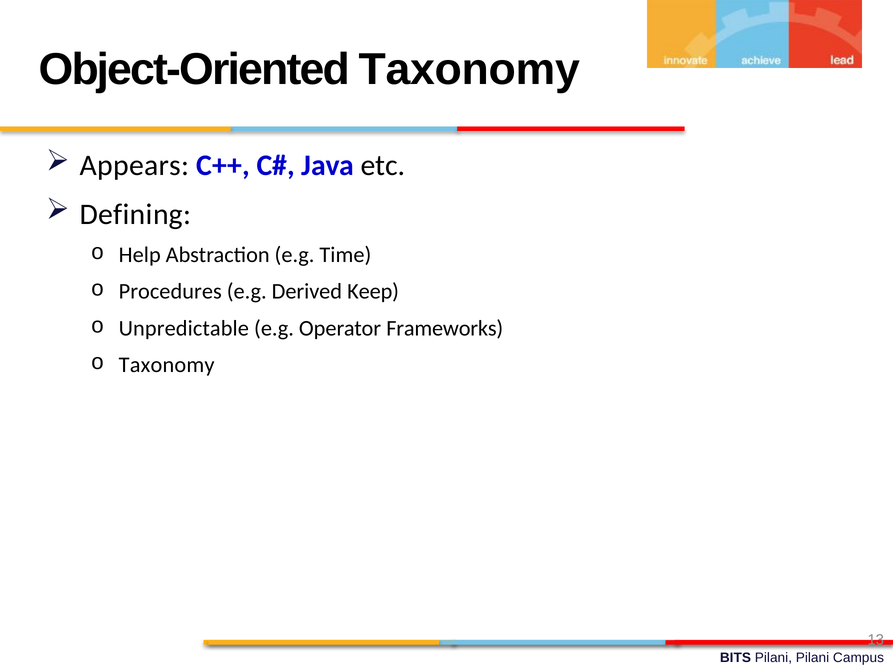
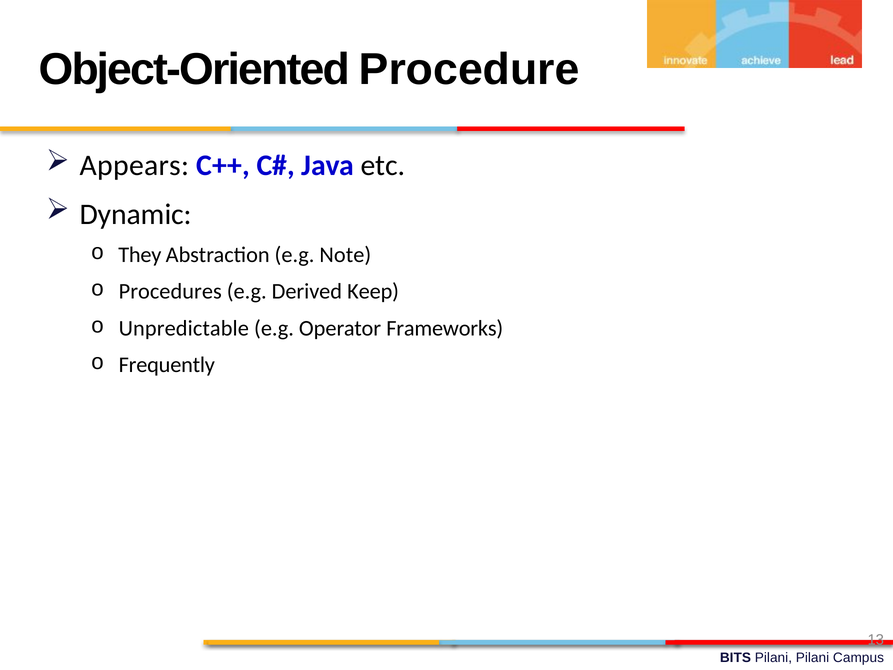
Object-Oriented Taxonomy: Taxonomy -> Procedure (469, 69)
Defining: Defining -> Dynamic (136, 214)
Help: Help -> They (140, 255)
Time: Time -> Note (345, 255)
Taxonomy: Taxonomy -> Frequently (167, 365)
